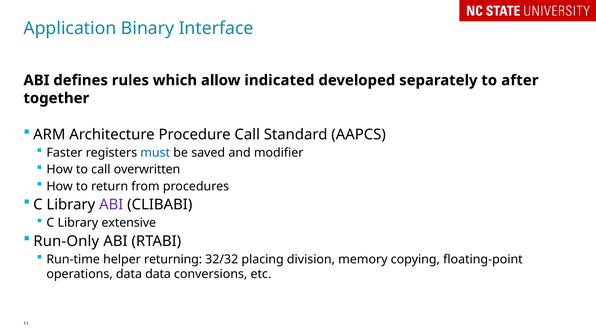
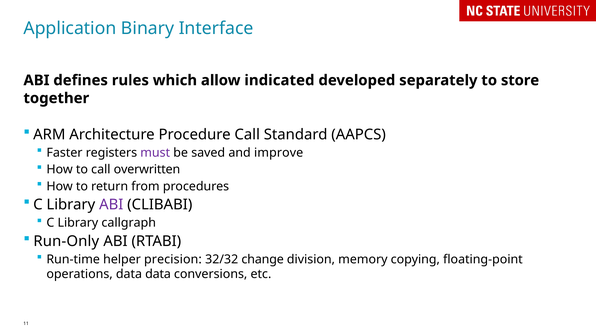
after: after -> store (520, 80)
must colour: blue -> purple (155, 153)
modifier: modifier -> improve (279, 153)
extensive: extensive -> callgraph (129, 223)
returning: returning -> precision (173, 259)
placing: placing -> change (263, 259)
